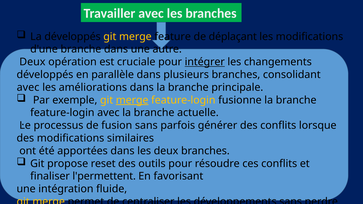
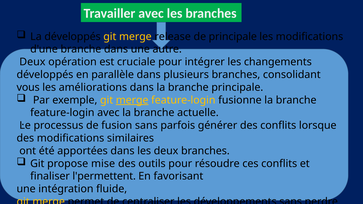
feature: feature -> release (173, 37)
de déplaçant: déplaçant -> principale (233, 37)
intégrer underline: present -> none (205, 62)
avec: avec -> vous (28, 87)
reset: reset -> mise (103, 164)
